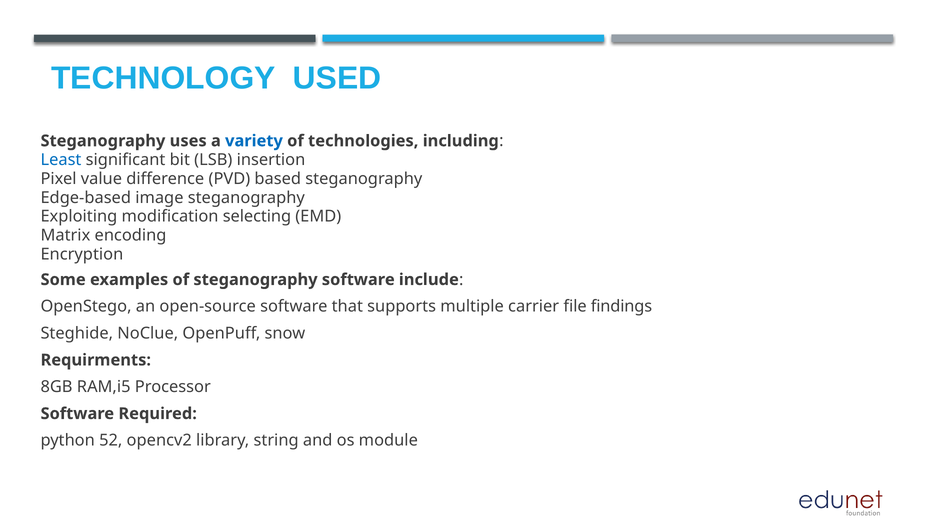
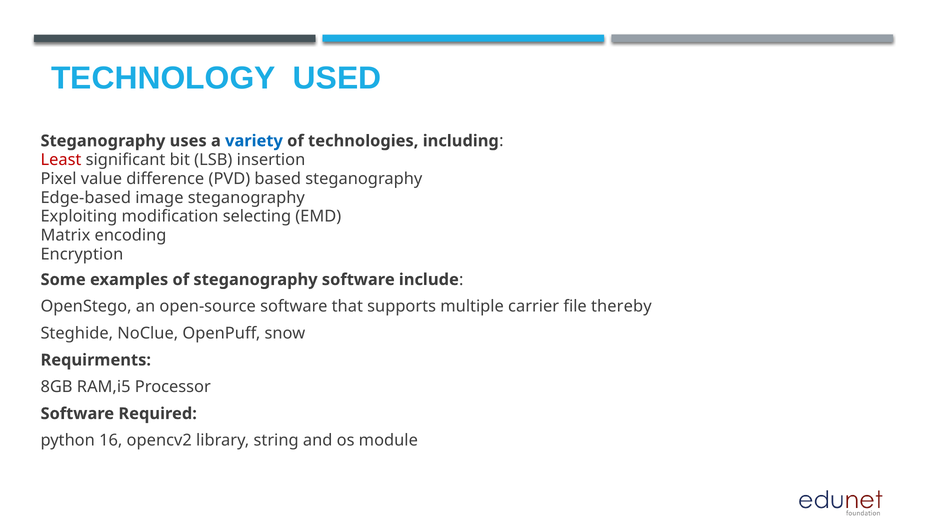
Least colour: blue -> red (61, 160)
findings: findings -> thereby (621, 307)
52: 52 -> 16 (111, 441)
